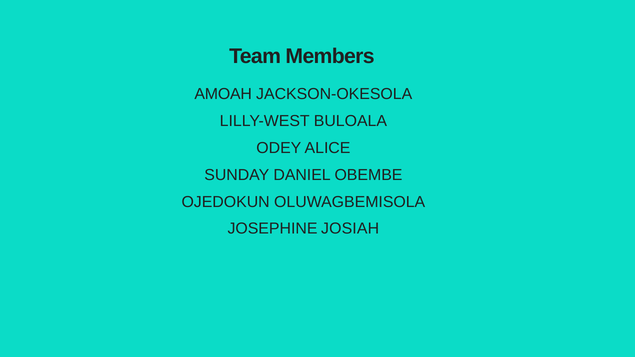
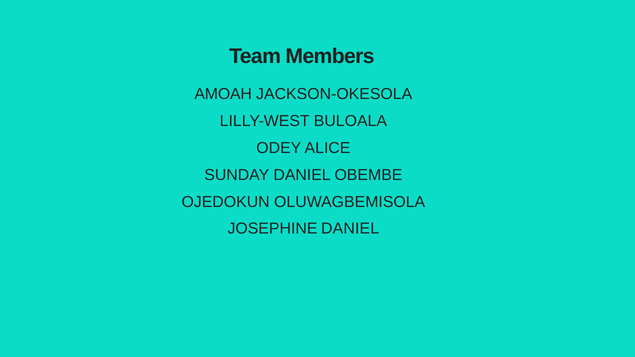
JOSEPHINE JOSIAH: JOSIAH -> DANIEL (350, 229)
